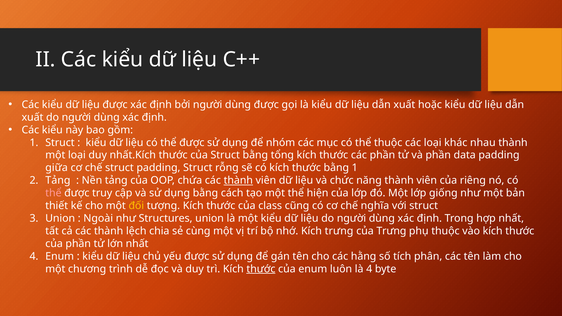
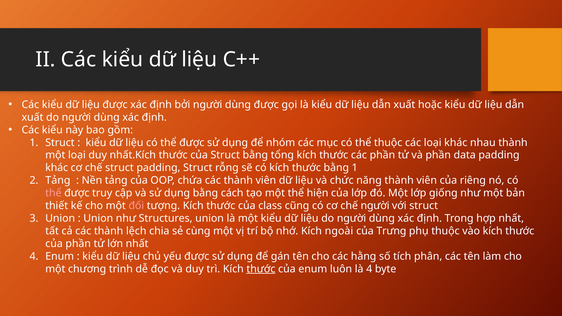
giữa: giữa -> khác (57, 168)
thành underline: present -> none (238, 181)
đối colour: yellow -> pink (136, 206)
chế nghĩa: nghĩa -> người (375, 206)
Ngoài: Ngoài -> Union (98, 218)
Kích trưng: trưng -> ngoài (339, 231)
